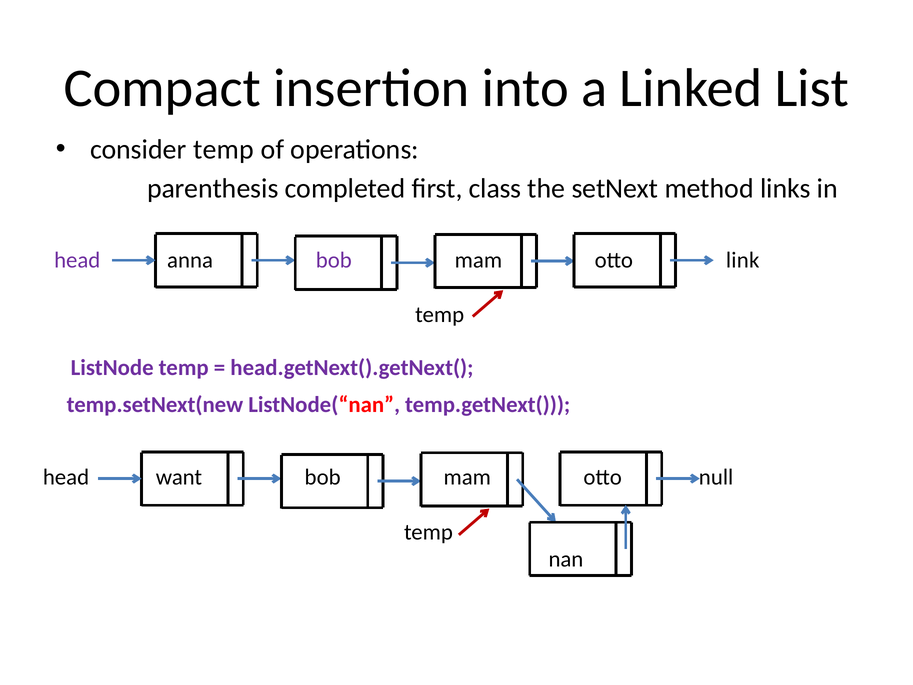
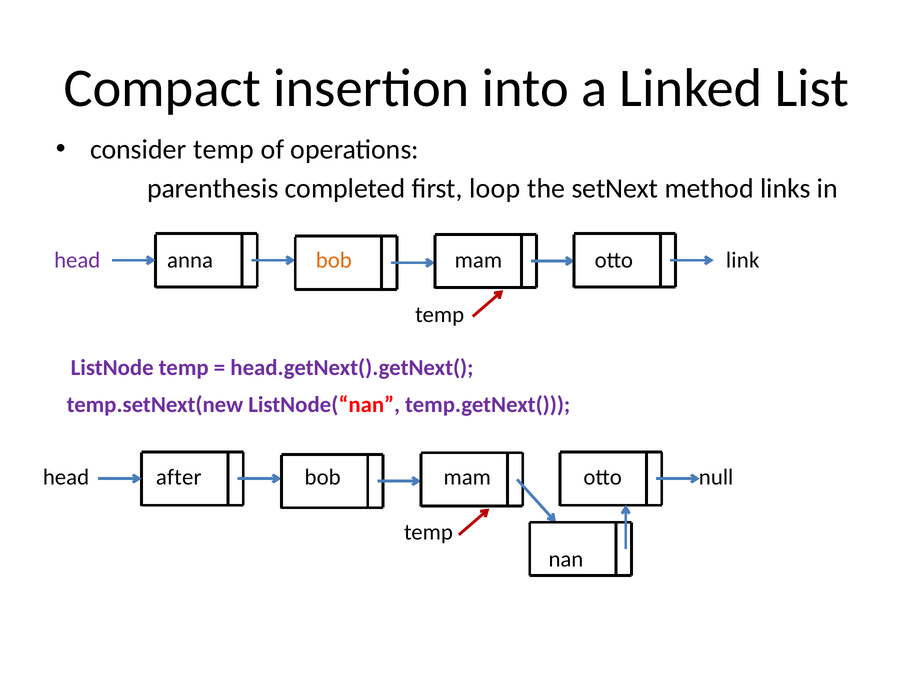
class: class -> loop (495, 188)
bob colour: purple -> orange (334, 260)
want: want -> after (179, 477)
